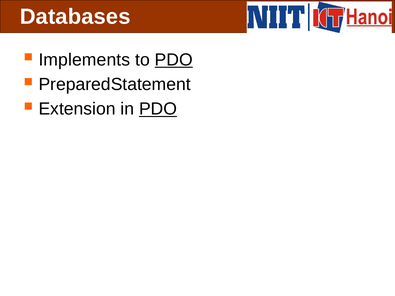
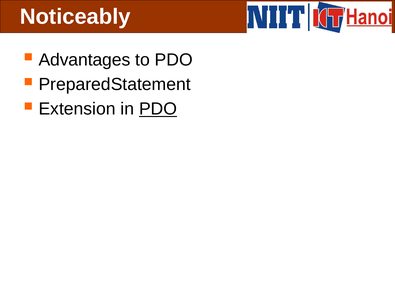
Databases: Databases -> Noticeably (75, 17)
Implements: Implements -> Advantages (84, 60)
PDO underline: present -> none (174, 60)
